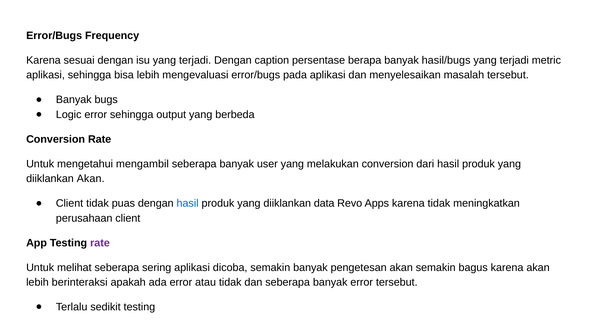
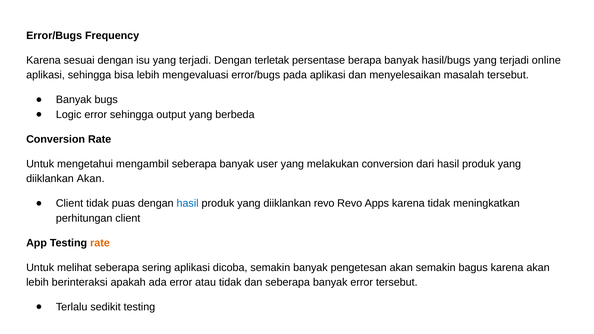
caption: caption -> terletak (272, 60)
metric: metric -> online (546, 60)
diiklankan data: data -> revo (324, 203)
perusahaan: perusahaan -> perhitungan (84, 218)
rate colour: purple -> orange (100, 243)
